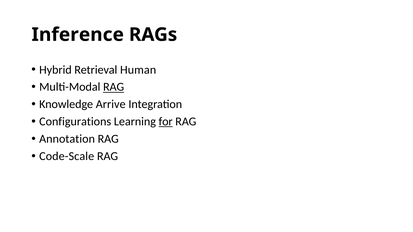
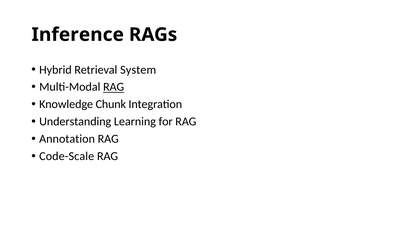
Human: Human -> System (138, 70)
Arrive: Arrive -> Chunk (111, 104)
Configurations: Configurations -> Understanding (75, 122)
for underline: present -> none (166, 122)
